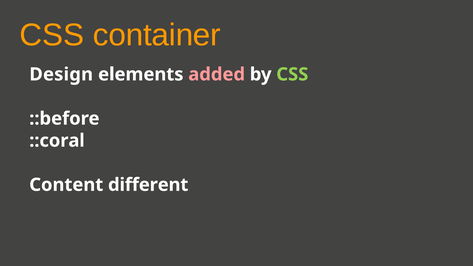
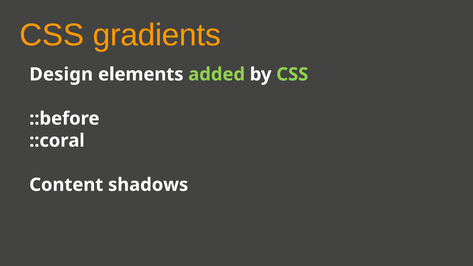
container: container -> gradients (157, 35)
added colour: pink -> light green (217, 74)
different: different -> shadows (148, 185)
